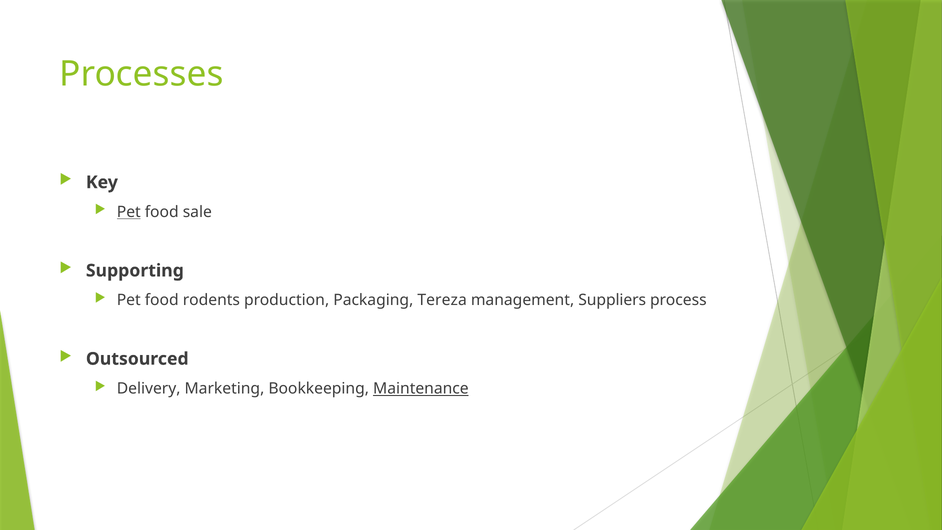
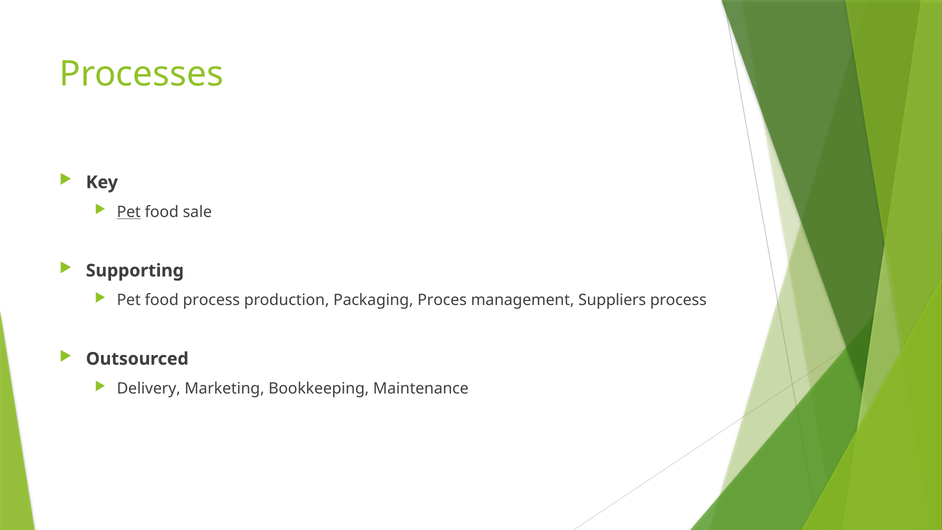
food rodents: rodents -> process (211, 300)
Tereza: Tereza -> Proces (442, 300)
Maintenance underline: present -> none (421, 388)
